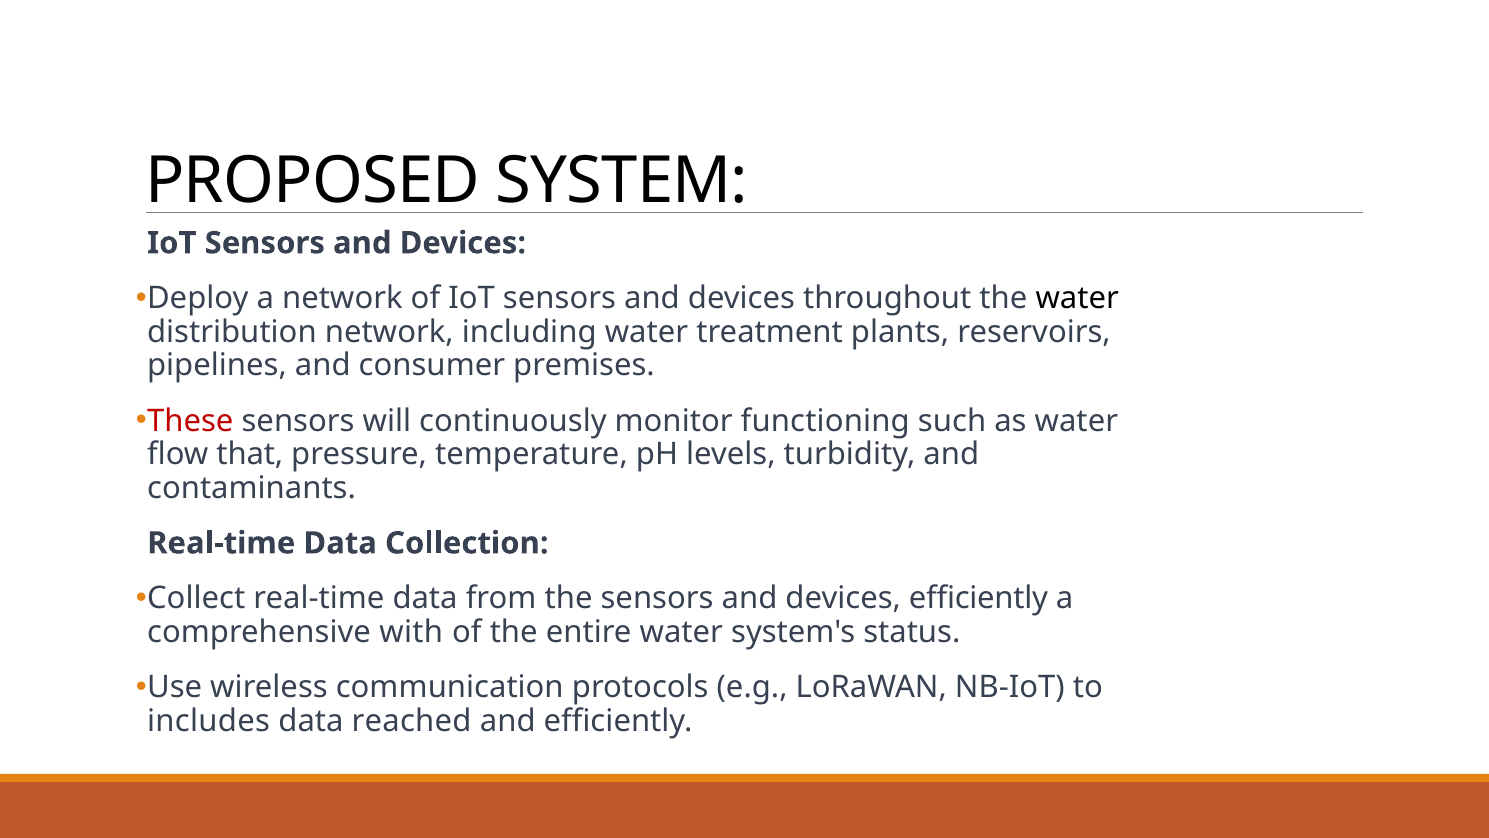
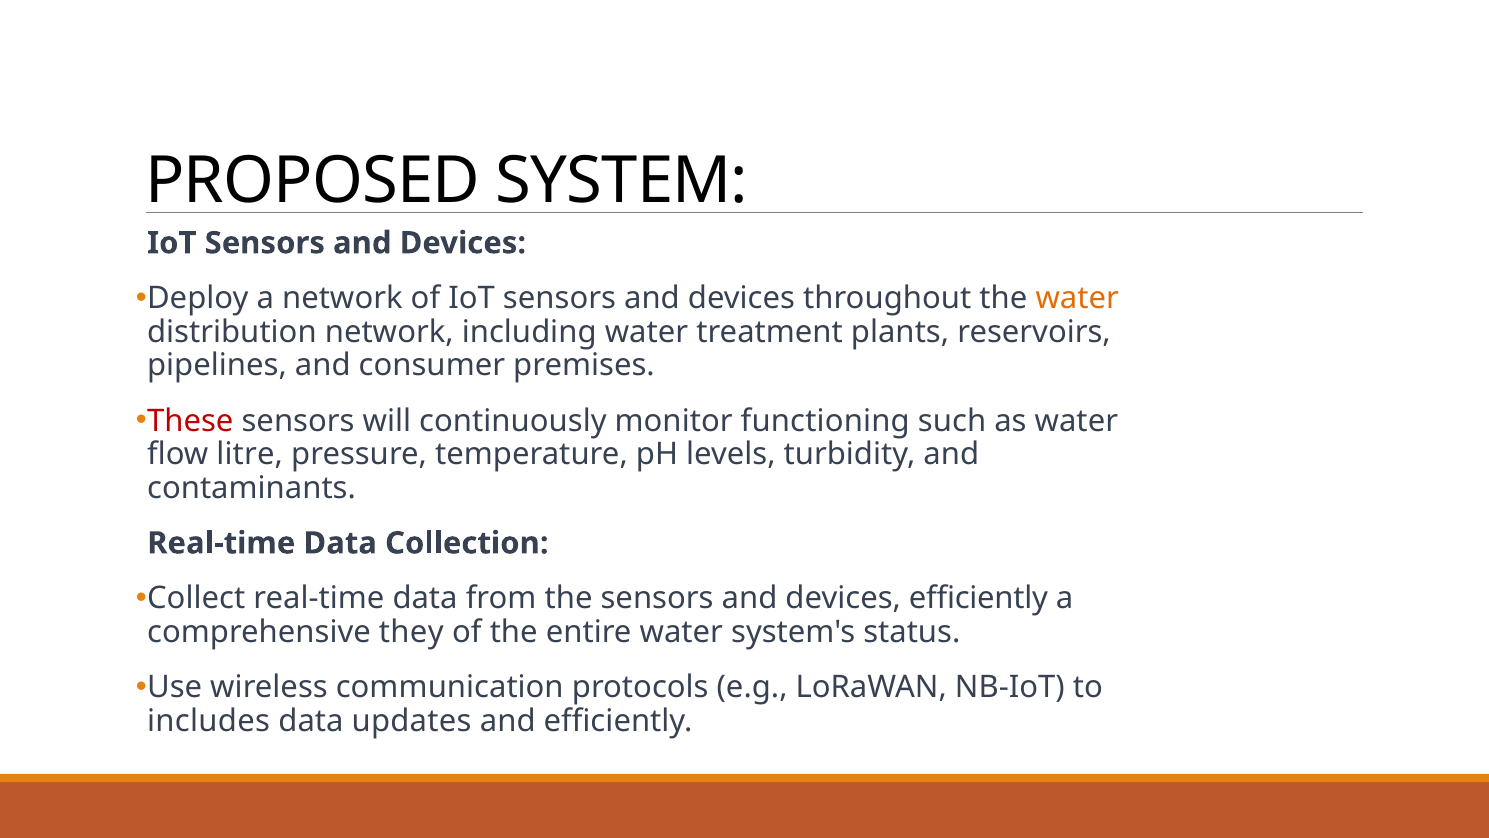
water colour: black -> orange (1077, 298)
that: that -> litre (250, 454)
with: with -> they (411, 632)
reached: reached -> updates (412, 721)
